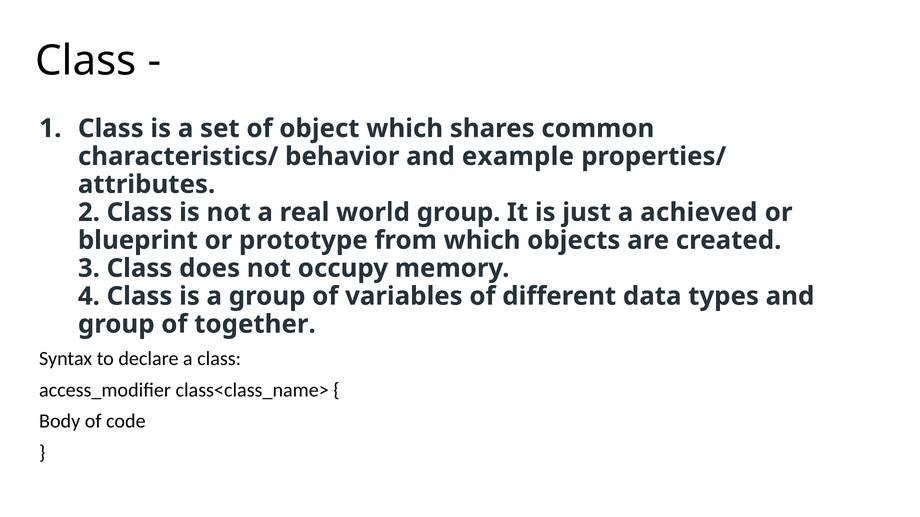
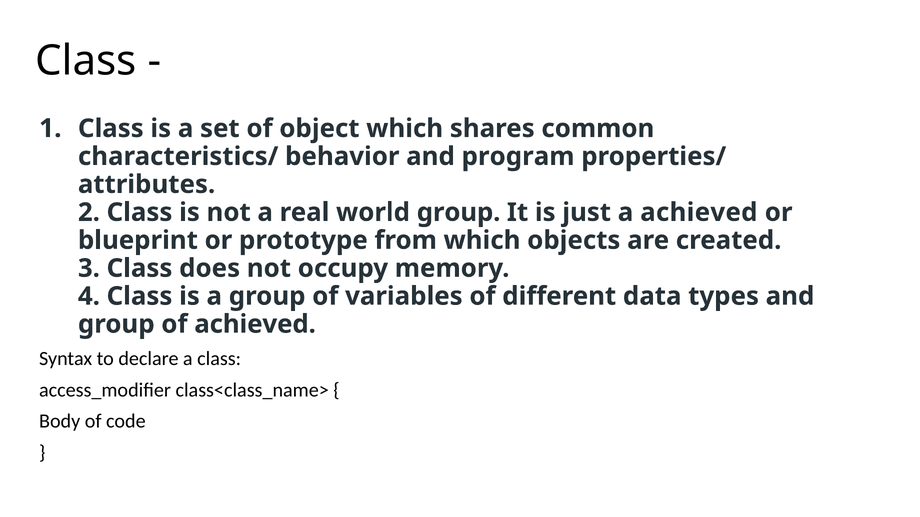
example: example -> program (518, 157)
of together: together -> achieved (255, 324)
